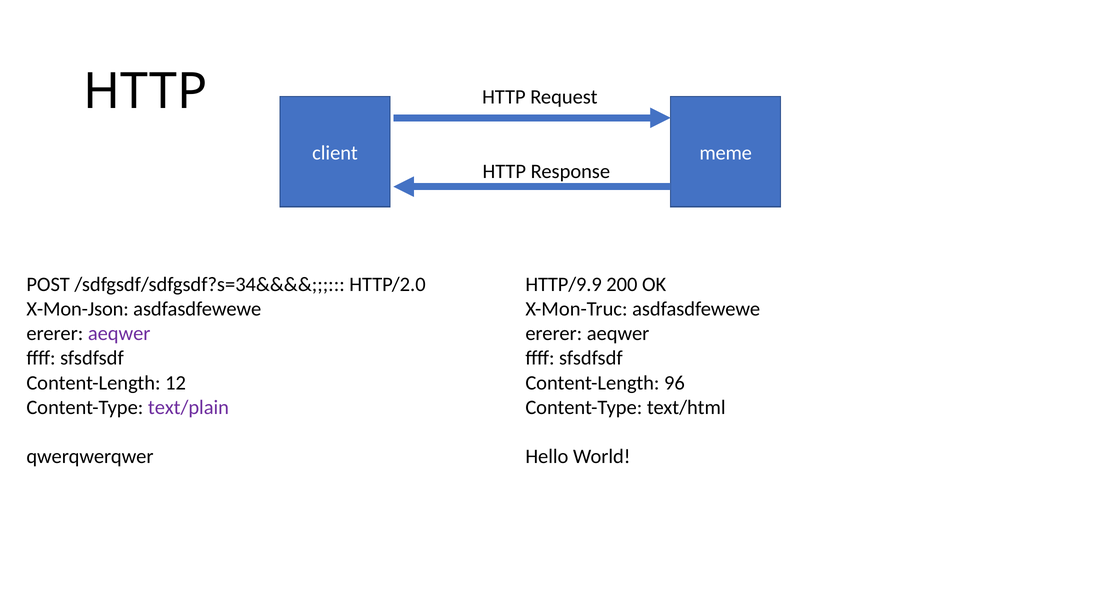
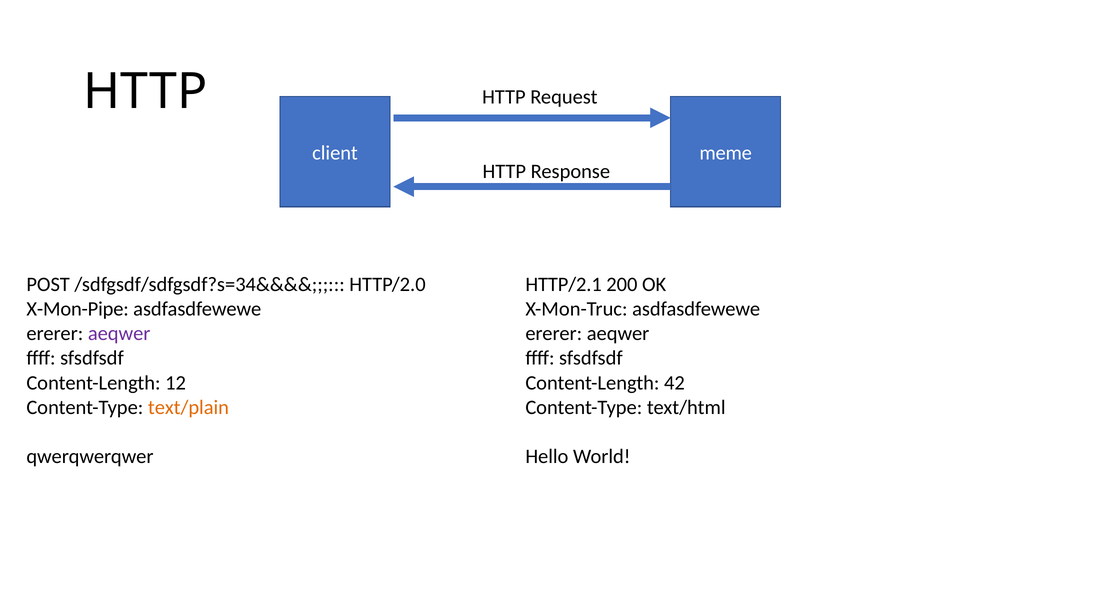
HTTP/9.9: HTTP/9.9 -> HTTP/2.1 (564, 284)
X-Mon-Json: X-Mon-Json -> X-Mon-Pipe (78, 309)
96: 96 -> 42 (674, 383)
text/plain colour: purple -> orange (188, 407)
